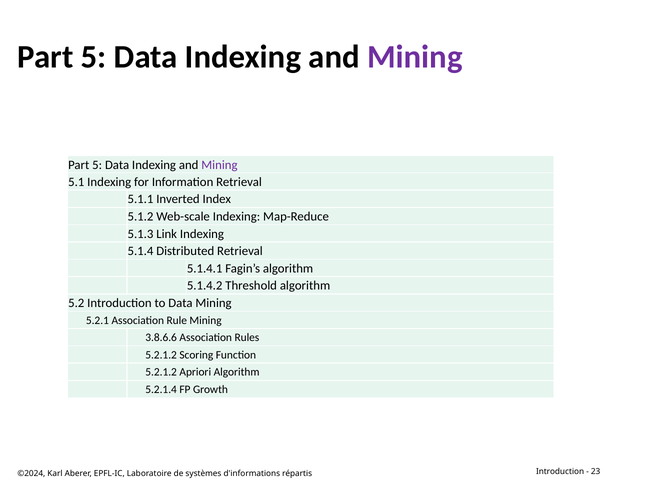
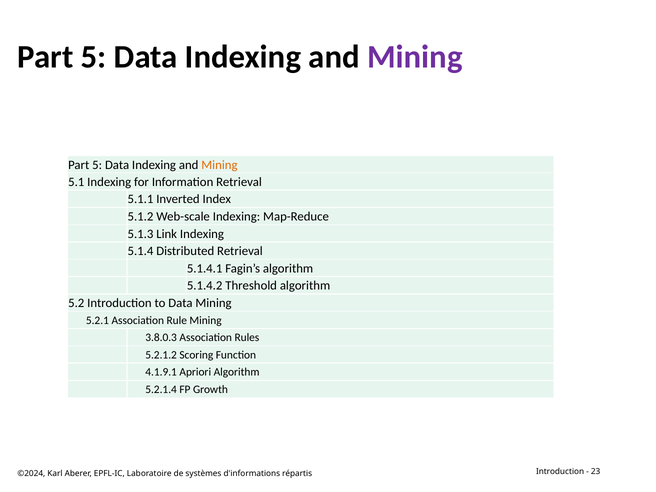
Mining colour: purple -> orange (219, 165)
3.8.6.6: 3.8.6.6 -> 3.8.0.3 (161, 338)
5.2.1.2: 5.2.1.2 -> 4.1.9.1 (161, 372)
